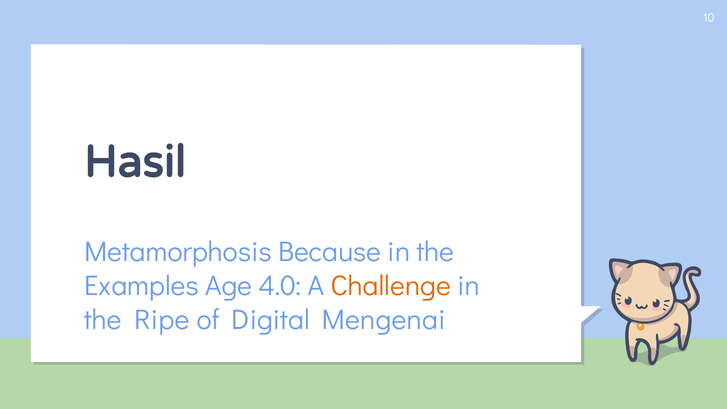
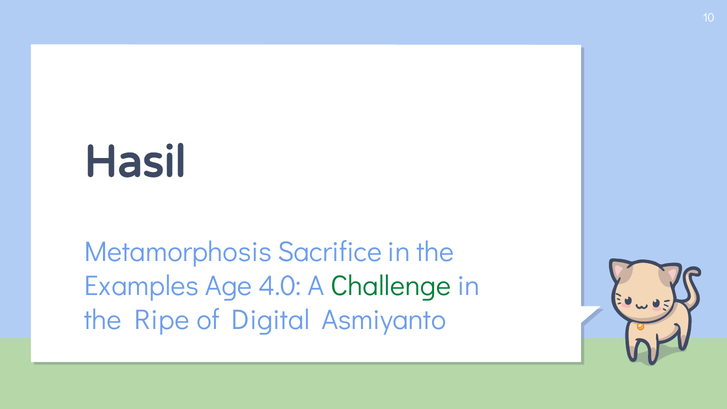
Because: Because -> Sacrifice (330, 252)
Challenge colour: orange -> green (391, 286)
Mengenai: Mengenai -> Asmiyanto (384, 320)
